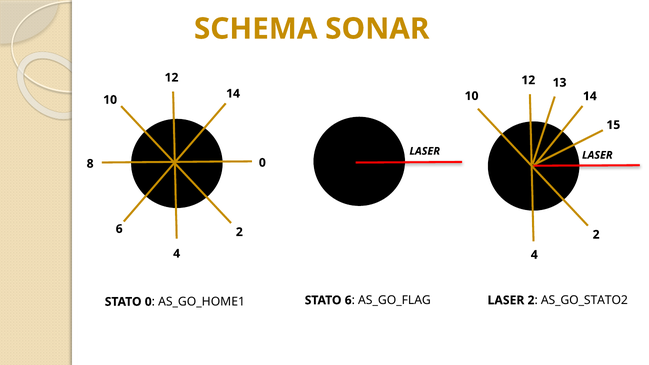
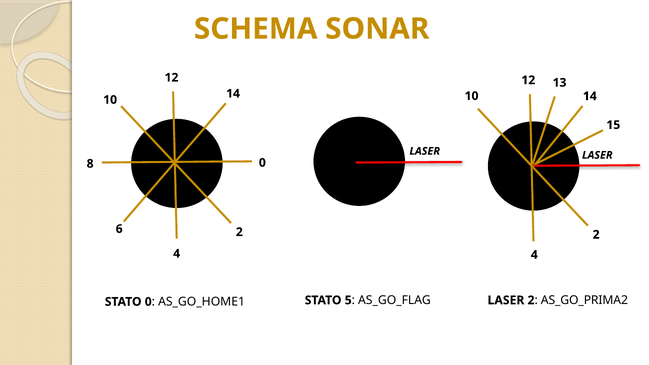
STATO 6: 6 -> 5 (348, 300)
AS_GO_STATO2: AS_GO_STATO2 -> AS_GO_PRIMA2 (584, 300)
